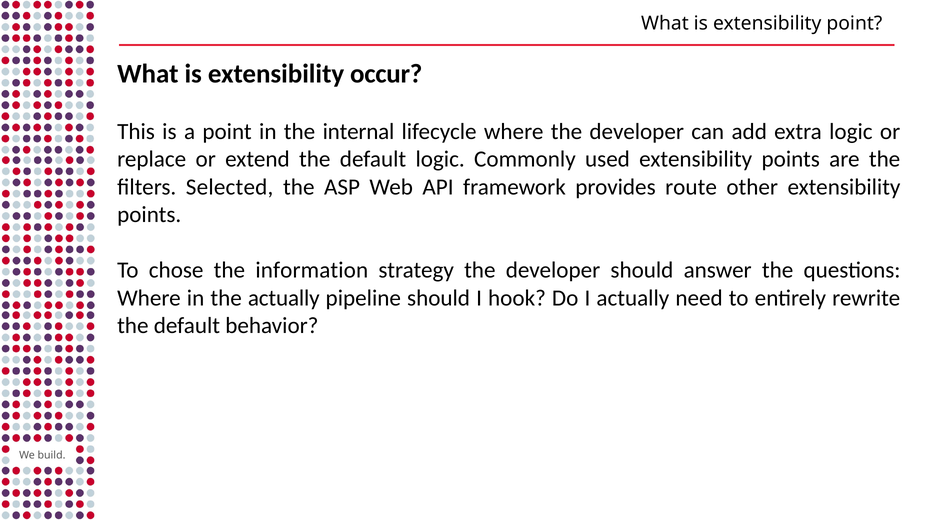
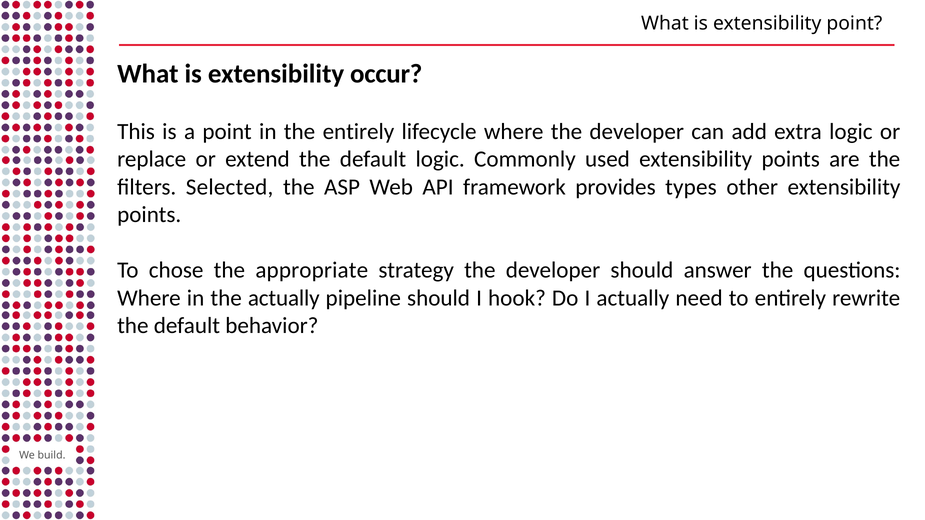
the internal: internal -> entirely (358, 132)
route: route -> types (691, 187)
information: information -> appropriate (312, 270)
